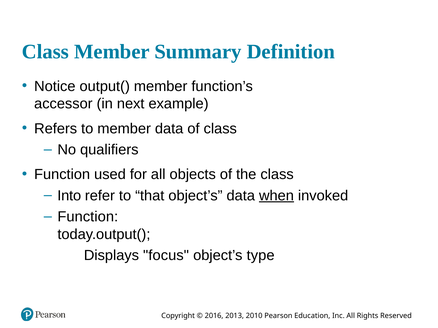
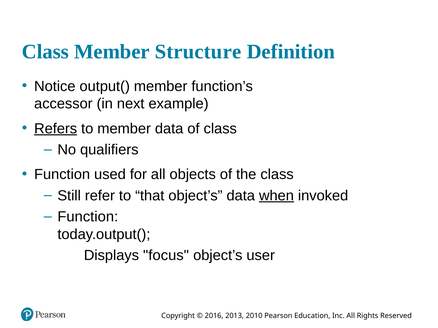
Summary: Summary -> Structure (198, 52)
Refers underline: none -> present (56, 129)
Into: Into -> Still (69, 196)
type: type -> user (261, 256)
